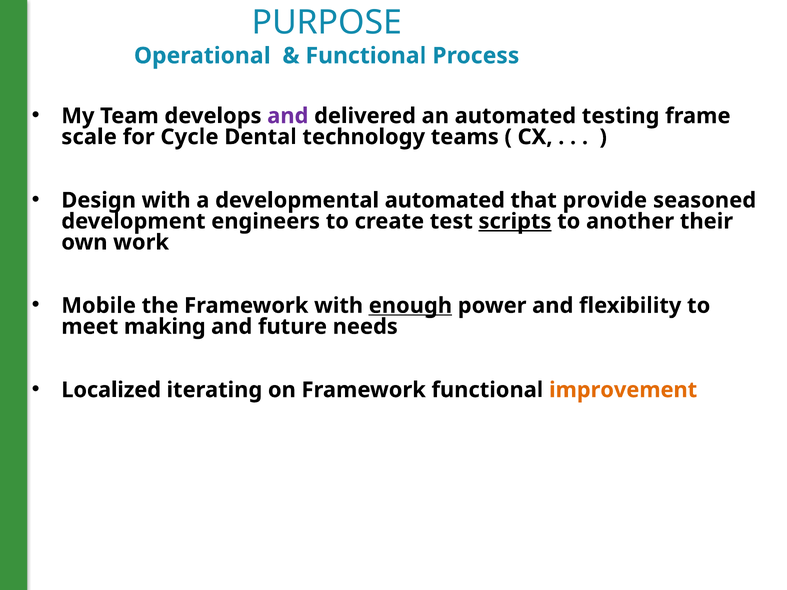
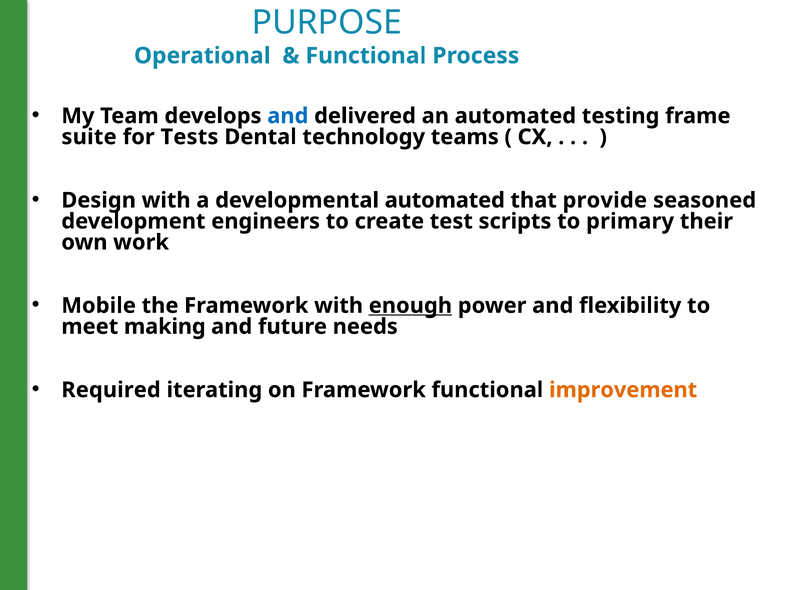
and colour: purple -> blue (288, 116)
scale: scale -> suite (89, 137)
Cycle: Cycle -> Tests (189, 137)
scripts underline: present -> none (515, 221)
another: another -> primary (630, 221)
Localized: Localized -> Required (111, 390)
